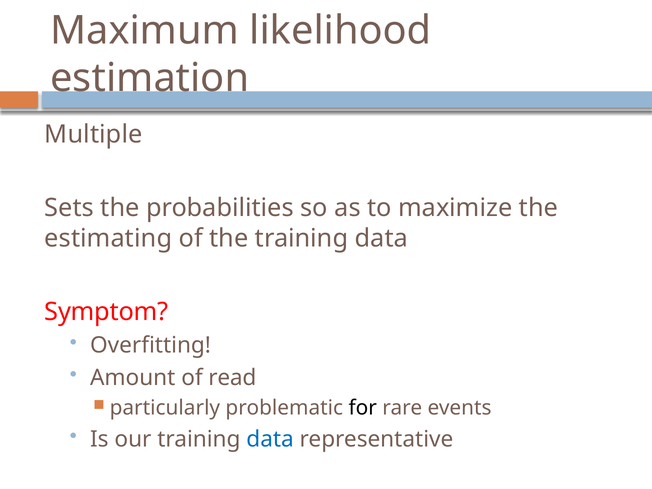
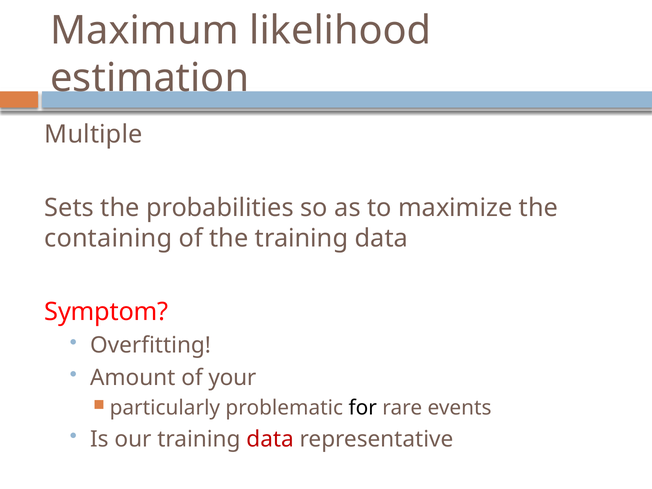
estimating: estimating -> containing (108, 238)
read: read -> your (232, 378)
data colour: blue -> red (270, 439)
